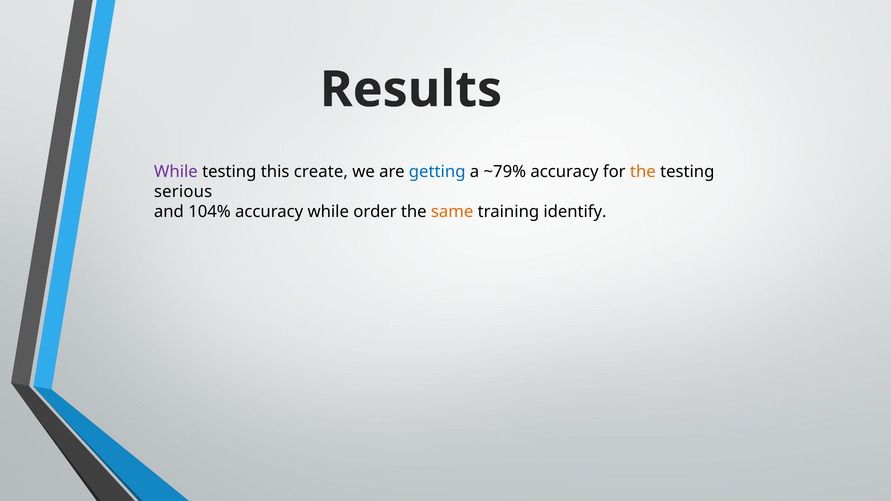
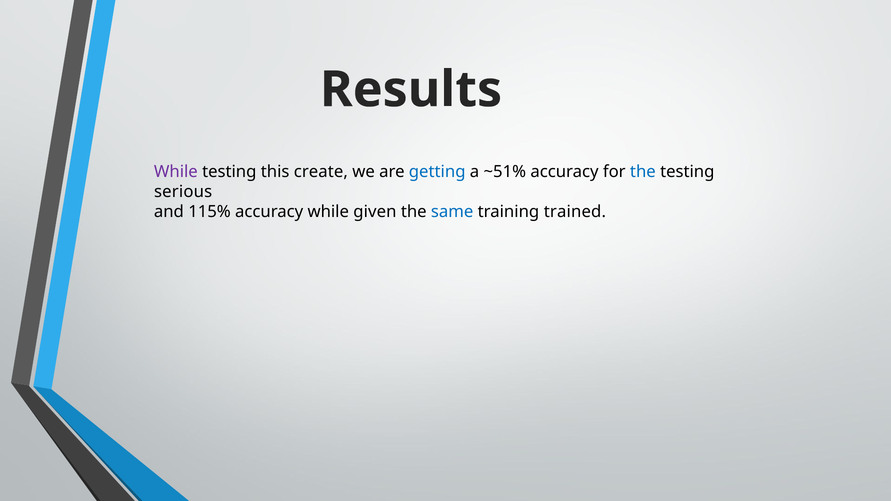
~79%: ~79% -> ~51% (505, 172)
the colour: orange -> blue (643, 172)
104%: 104% -> 115% (210, 212)
order: order -> given (375, 212)
same colour: orange -> blue (452, 212)
identify: identify -> trained (575, 212)
